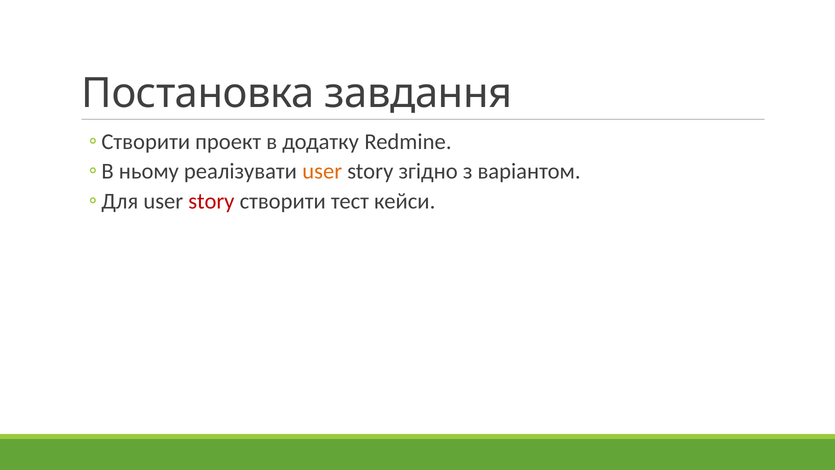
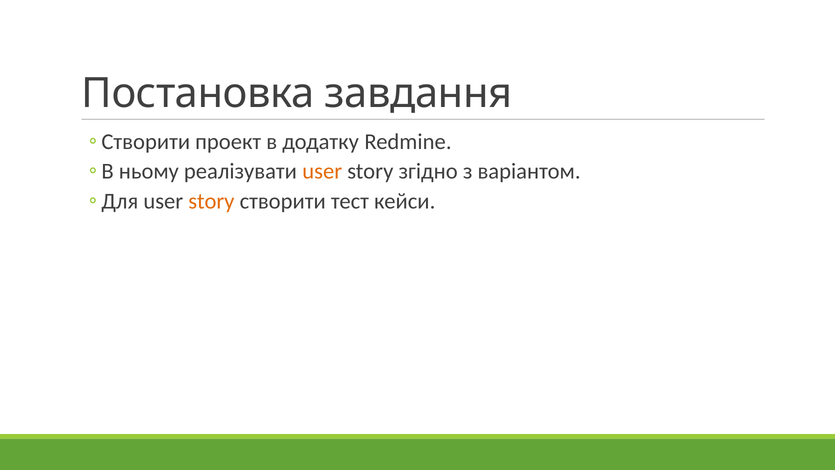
story colour: red -> orange (211, 201)
